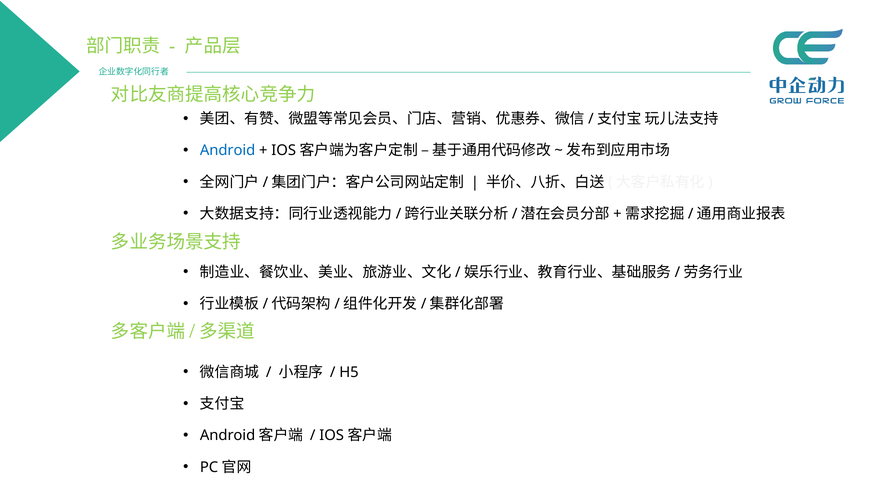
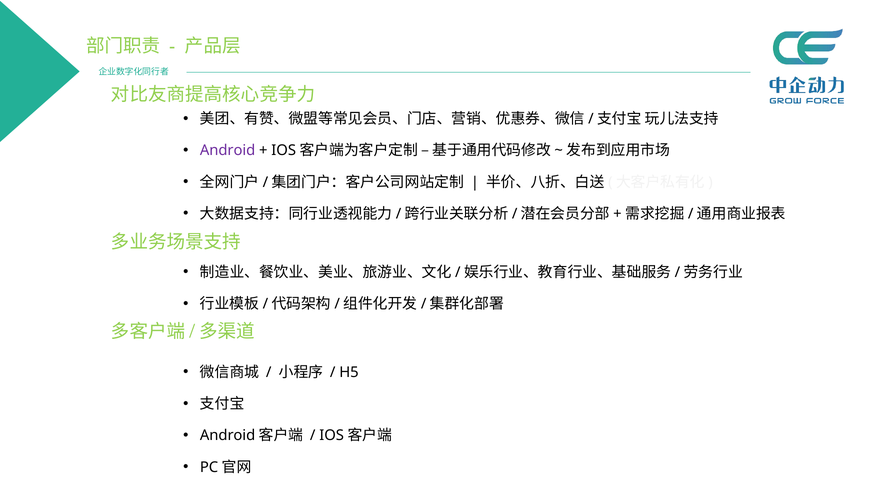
Android colour: blue -> purple (228, 150)
